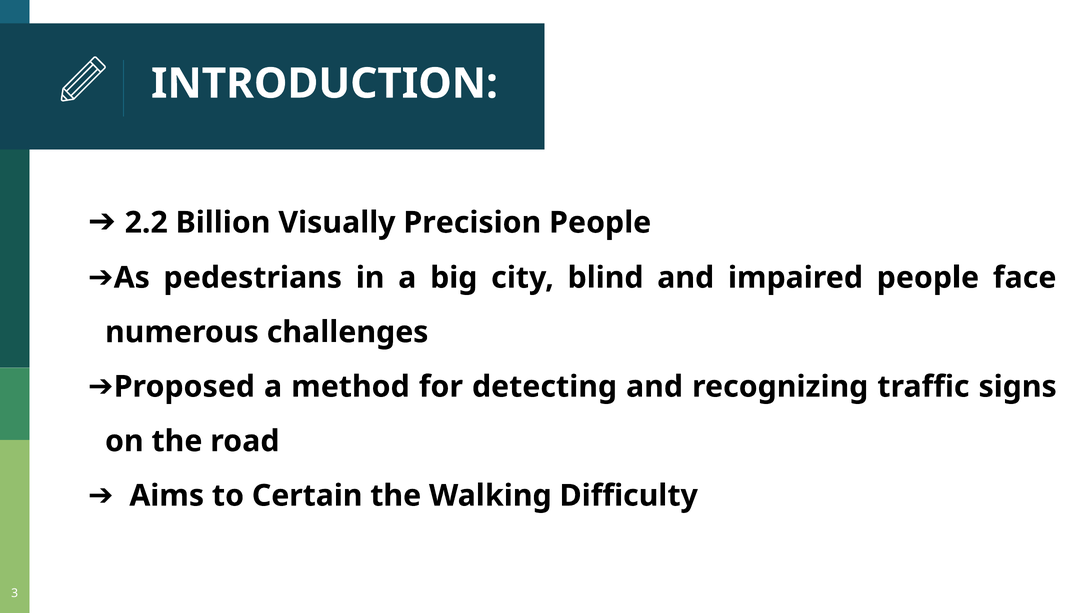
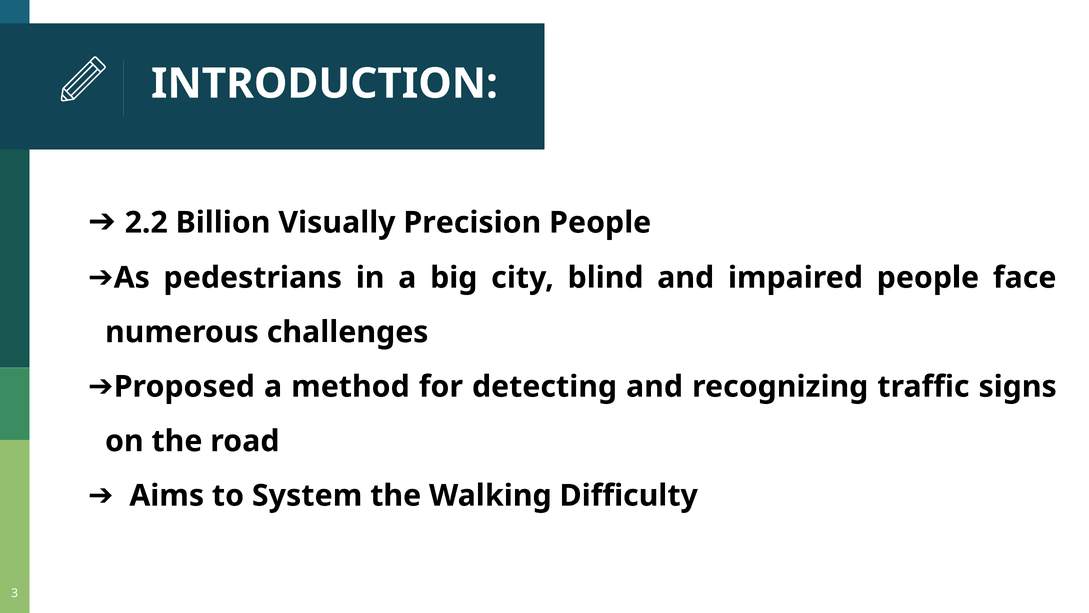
Certain: Certain -> System (307, 495)
